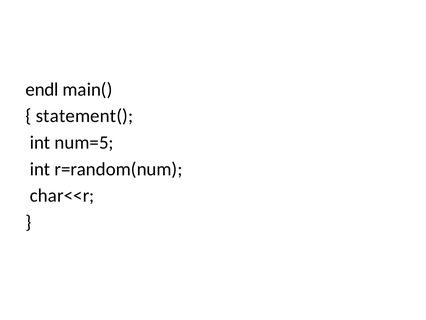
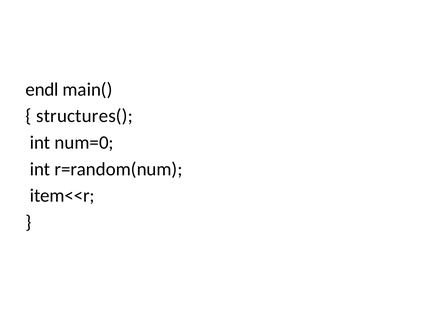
statement(: statement( -> structures( (84, 116)
num=5: num=5 -> num=0 (84, 142)
char<<r: char<<r -> item<<r (62, 195)
